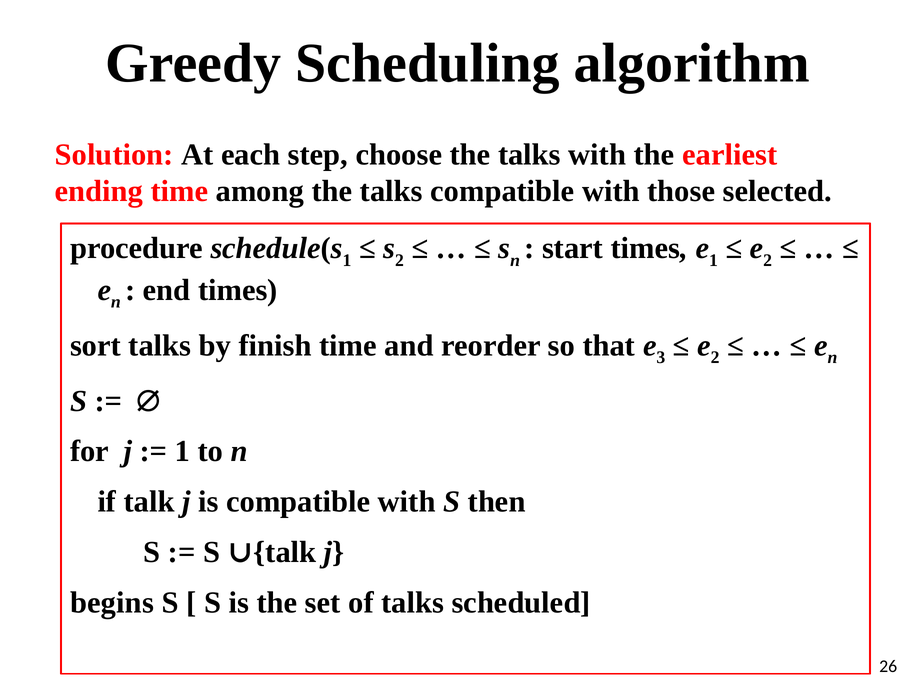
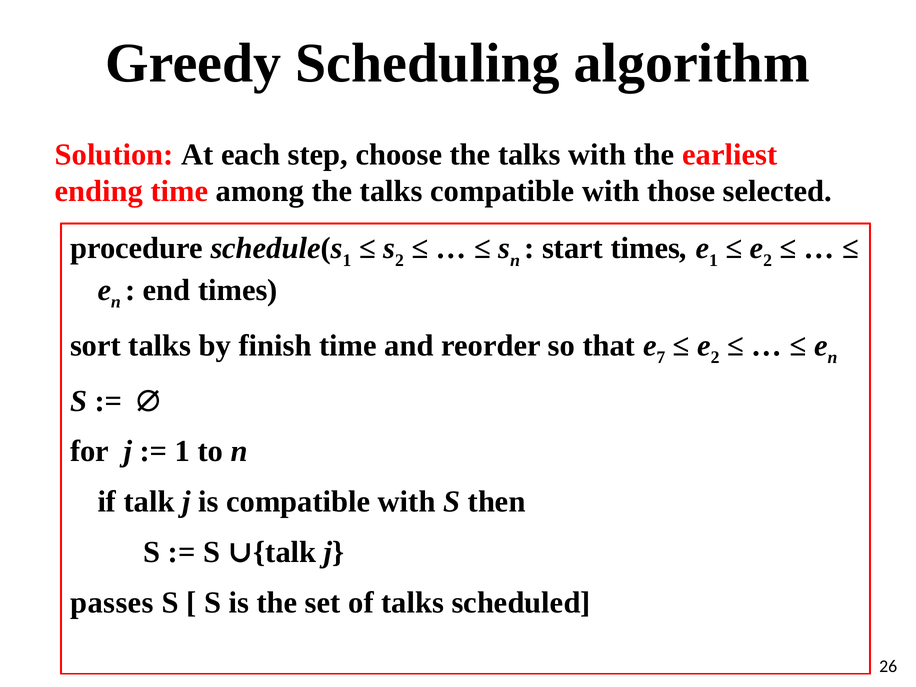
3: 3 -> 7 (661, 357)
begins: begins -> passes (112, 602)
